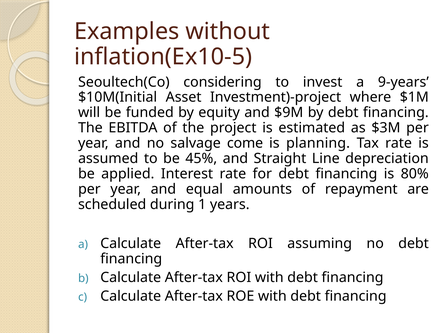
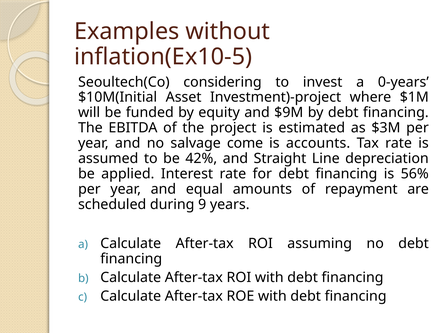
9-years: 9-years -> 0-years (403, 82)
planning: planning -> accounts (318, 143)
45%: 45% -> 42% (201, 159)
80%: 80% -> 56% (415, 174)
1: 1 -> 9 (202, 204)
